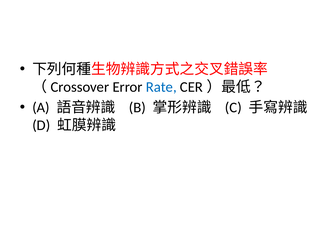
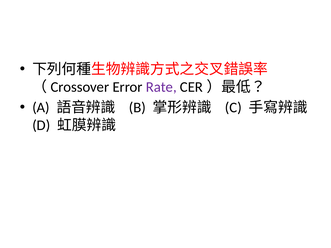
Rate colour: blue -> purple (161, 87)
